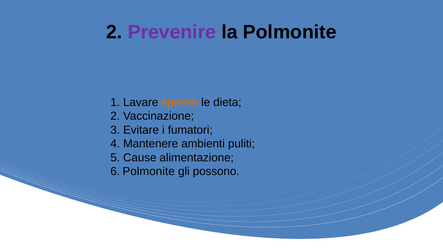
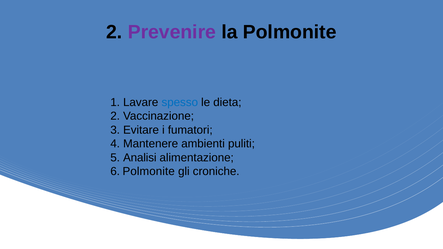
spesso colour: orange -> blue (180, 102)
Cause: Cause -> Analisi (140, 158)
possono: possono -> croniche (216, 172)
